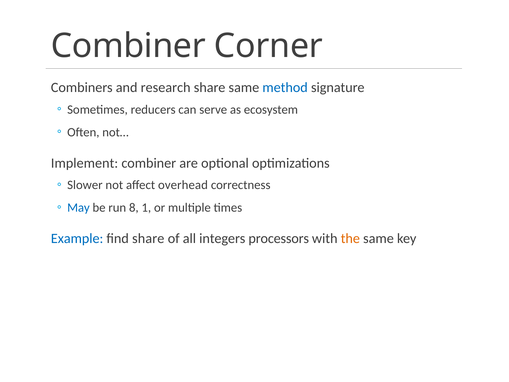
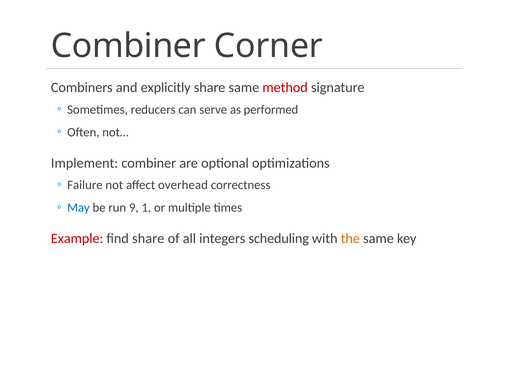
research: research -> explicitly (166, 88)
method colour: blue -> red (285, 88)
ecosystem: ecosystem -> performed (271, 109)
Slower: Slower -> Failure (85, 185)
8: 8 -> 9 (134, 207)
Example colour: blue -> red (77, 238)
processors: processors -> scheduling (279, 238)
